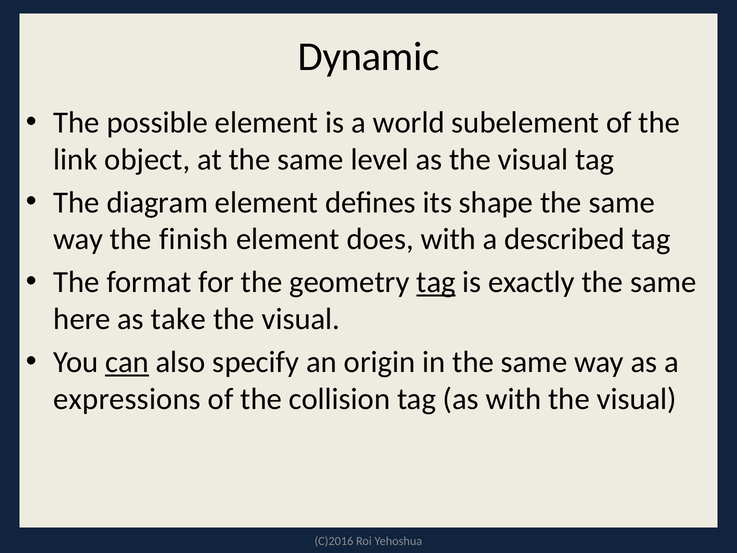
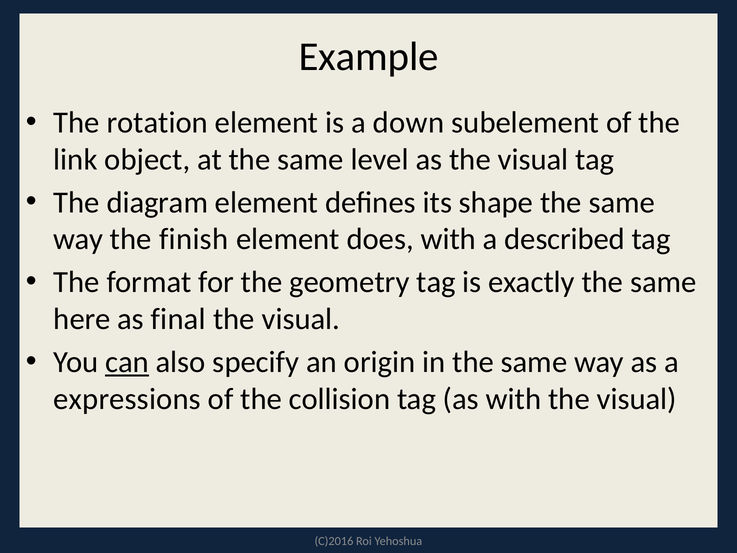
Dynamic: Dynamic -> Example (369, 57)
possible: possible -> rotation (157, 123)
world: world -> down (409, 123)
tag underline: present -> none (436, 282)
take: take -> final (178, 319)
